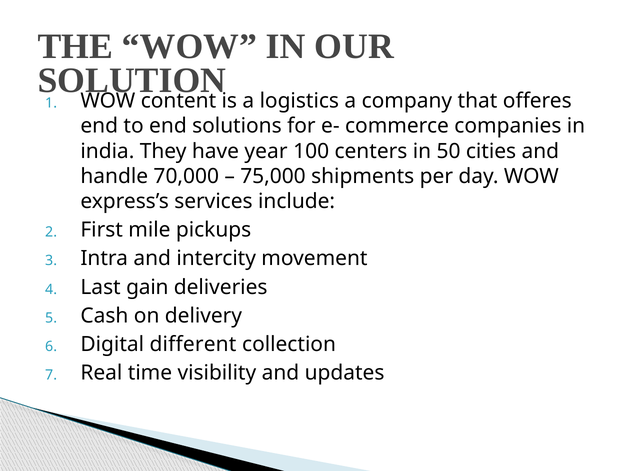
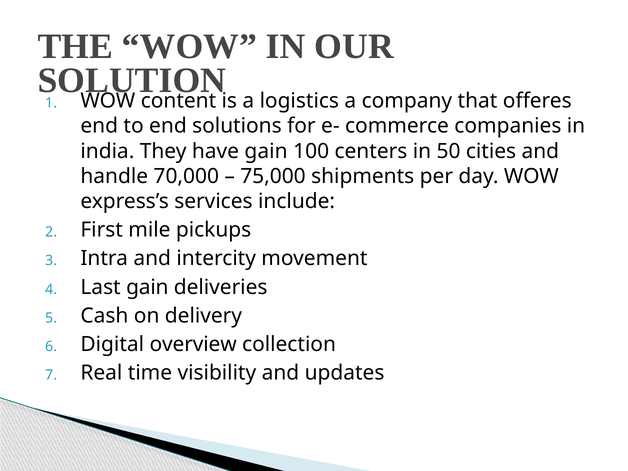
have year: year -> gain (266, 151)
different: different -> overview (193, 344)
